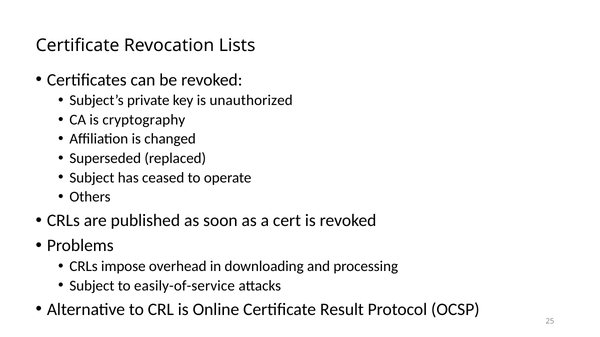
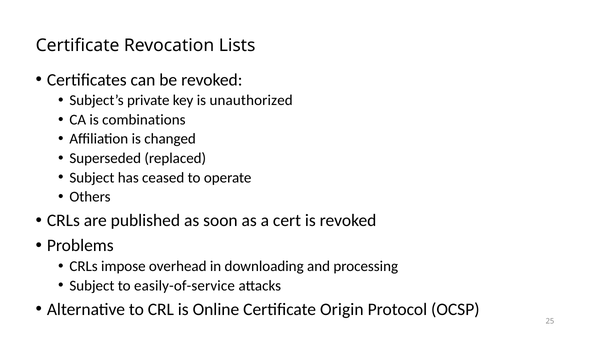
cryptography: cryptography -> combinations (144, 120)
Result: Result -> Origin (342, 310)
